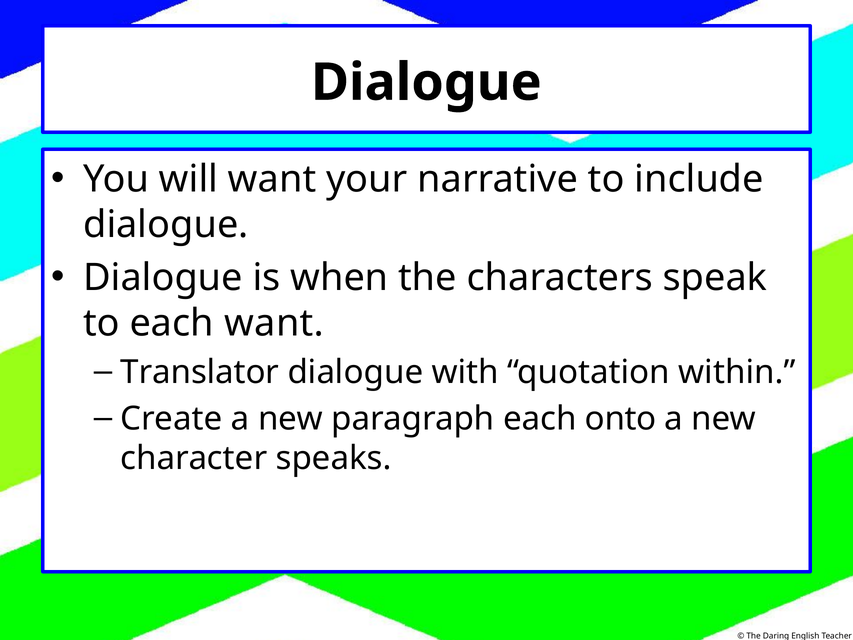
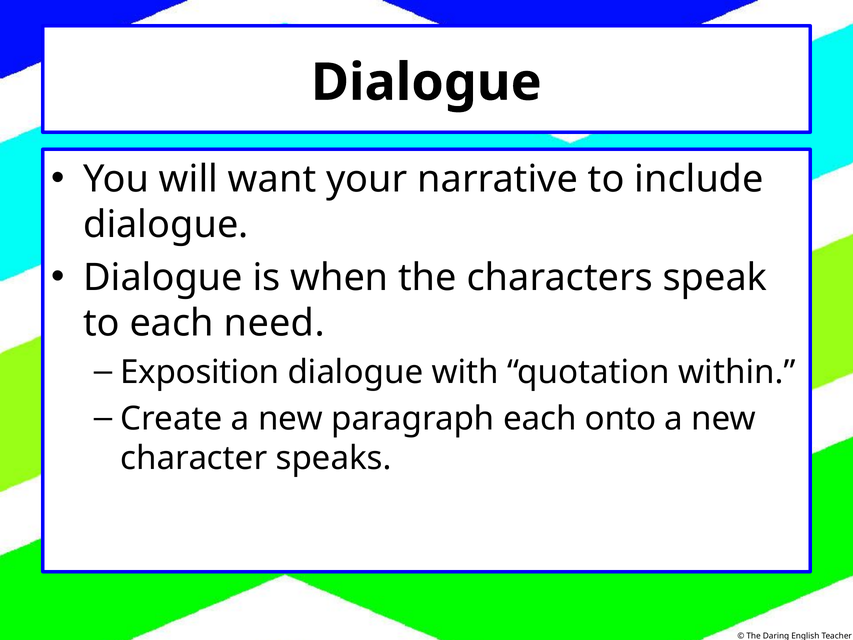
each want: want -> need (274, 323)
Translator: Translator -> Exposition (200, 372)
